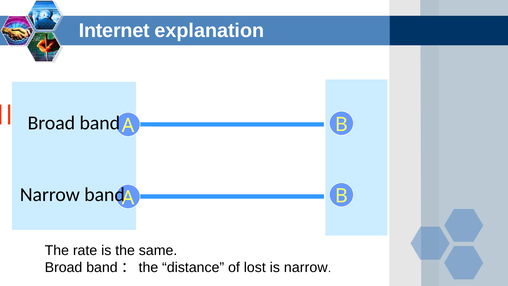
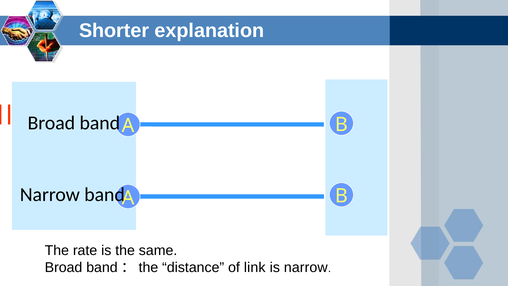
Internet: Internet -> Shorter (114, 31)
lost: lost -> link (255, 267)
